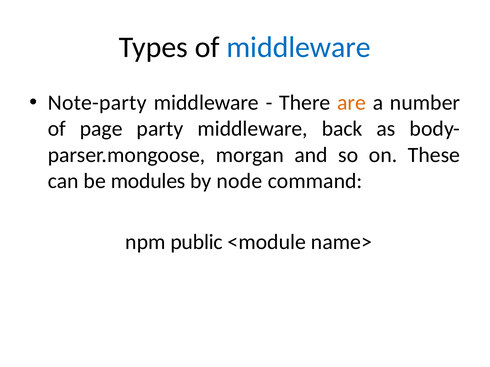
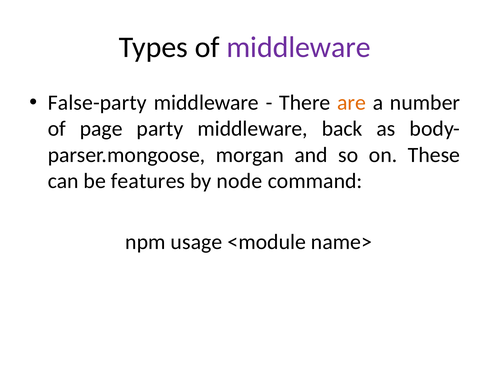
middleware colour: blue -> purple (299, 47)
Note-party: Note-party -> False-party (97, 103)
modules: modules -> features (148, 181)
public: public -> usage (196, 242)
